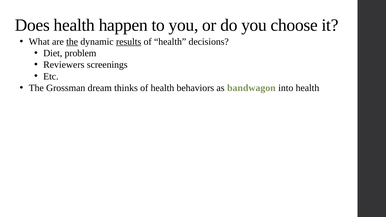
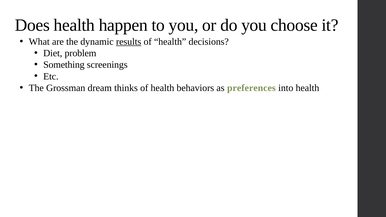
the underline: present -> none (72, 42)
Reviewers: Reviewers -> Something (64, 65)
bandwagon: bandwagon -> preferences (251, 88)
